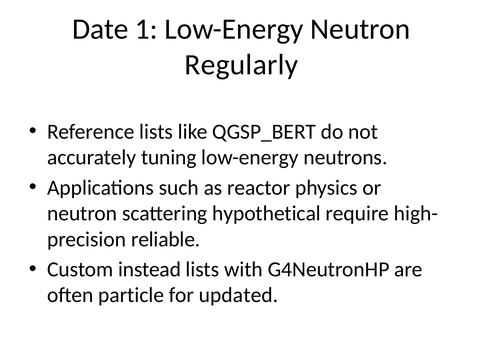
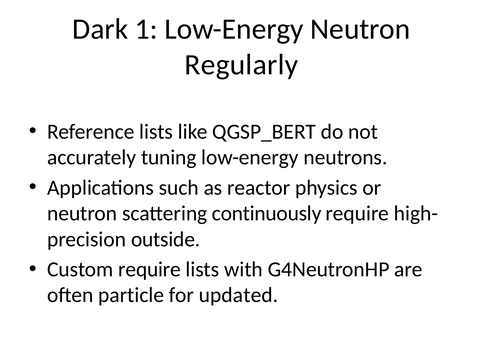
Date: Date -> Dark (100, 29)
hypothetical: hypothetical -> continuously (267, 213)
reliable: reliable -> outside (166, 239)
Custom instead: instead -> require (150, 269)
